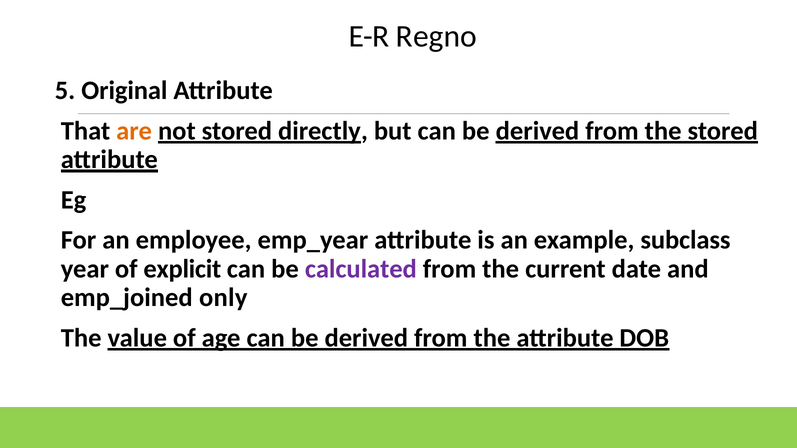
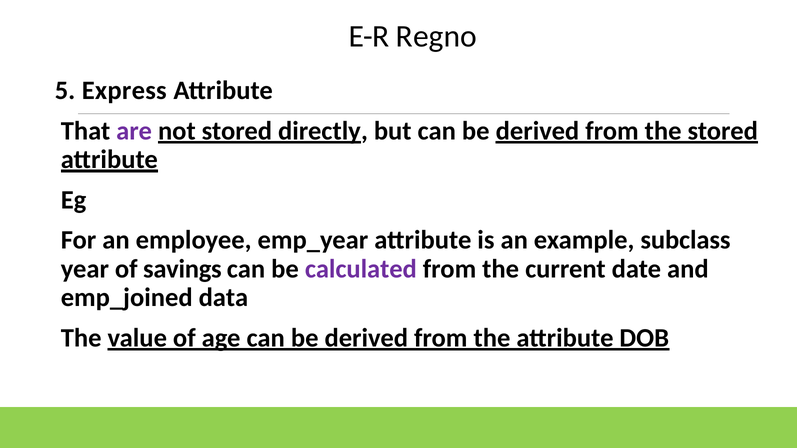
Original: Original -> Express (124, 91)
are colour: orange -> purple (134, 131)
explicit: explicit -> savings (182, 269)
only: only -> data (223, 298)
